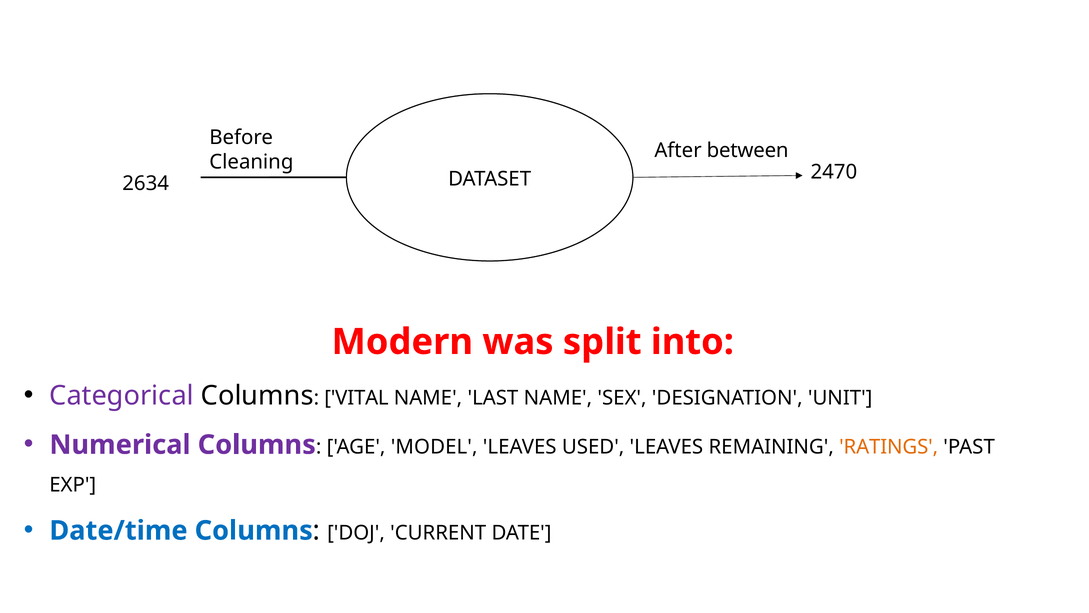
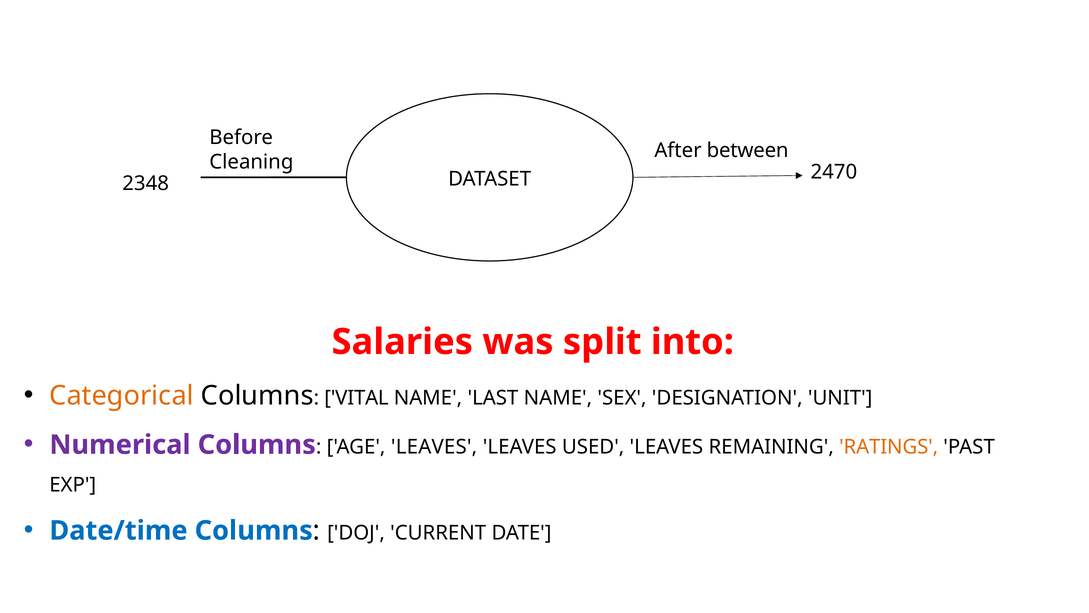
2634: 2634 -> 2348 (146, 183)
Modern: Modern -> Salaries (402, 342)
Categorical colour: purple -> orange (122, 396)
AGE MODEL: MODEL -> LEAVES (434, 447)
